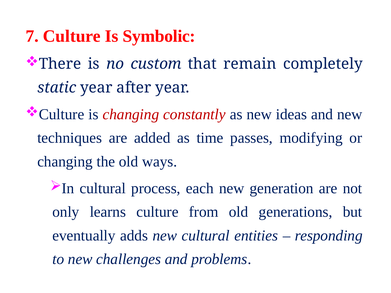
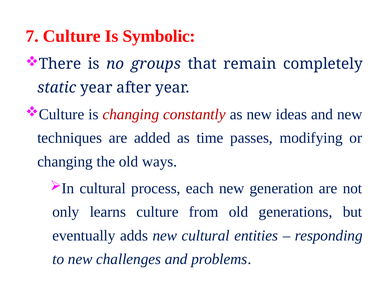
custom: custom -> groups (156, 64)
